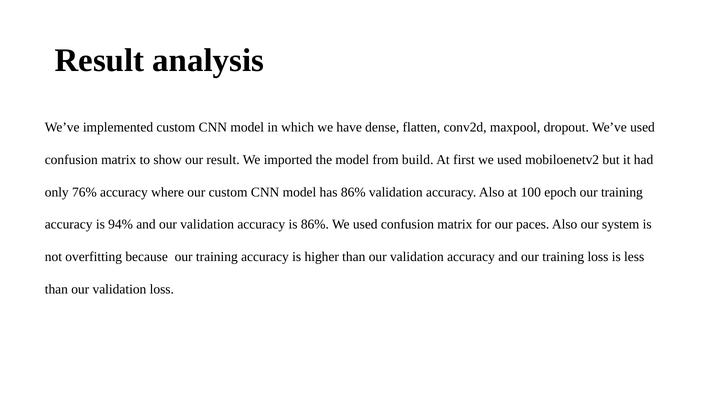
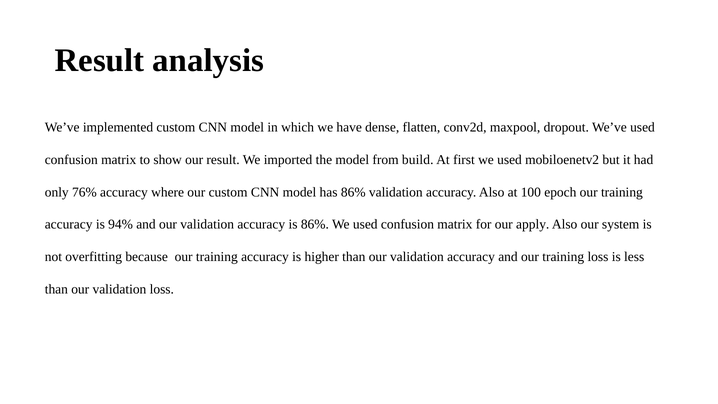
paces: paces -> apply (533, 224)
